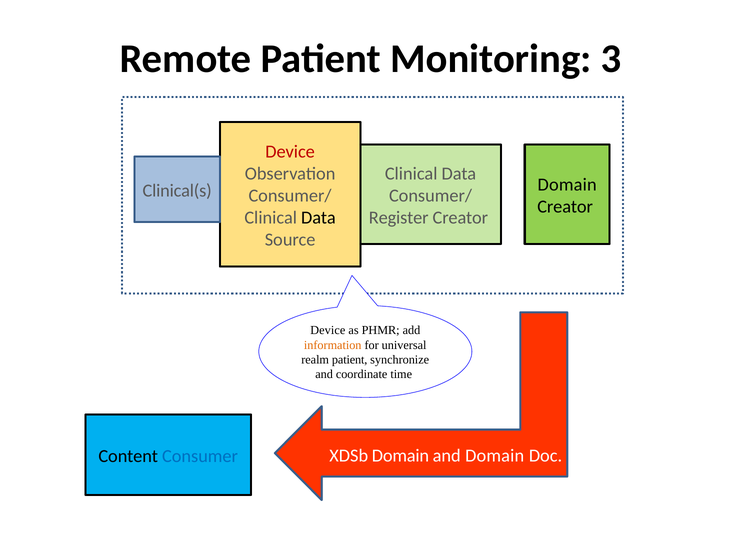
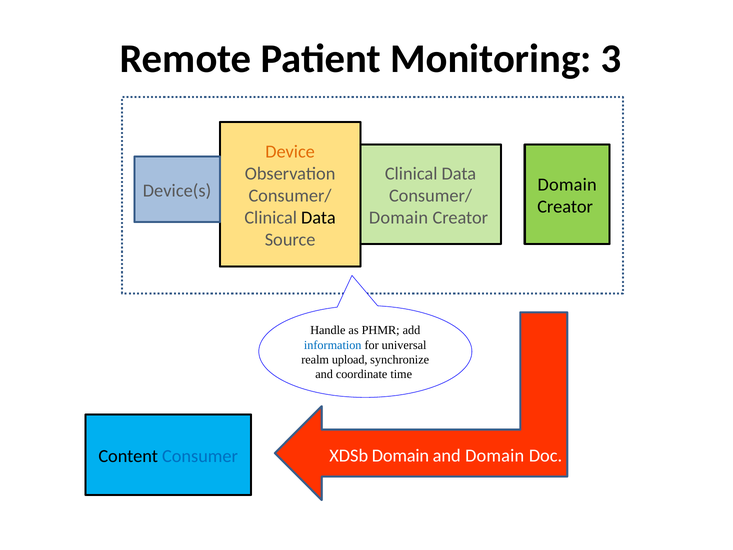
Device colour: red -> orange (290, 151)
Clinical(s: Clinical(s -> Device(s (177, 191)
Register: Register -> Domain (399, 217)
Device: Device -> Handle (328, 330)
information colour: orange -> blue (333, 345)
realm patient: patient -> upload (350, 359)
